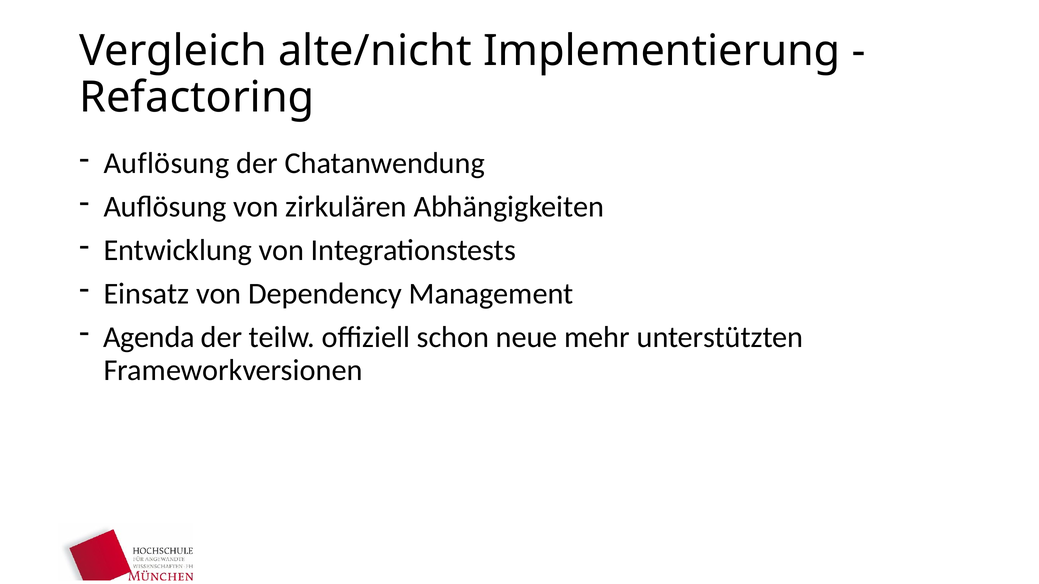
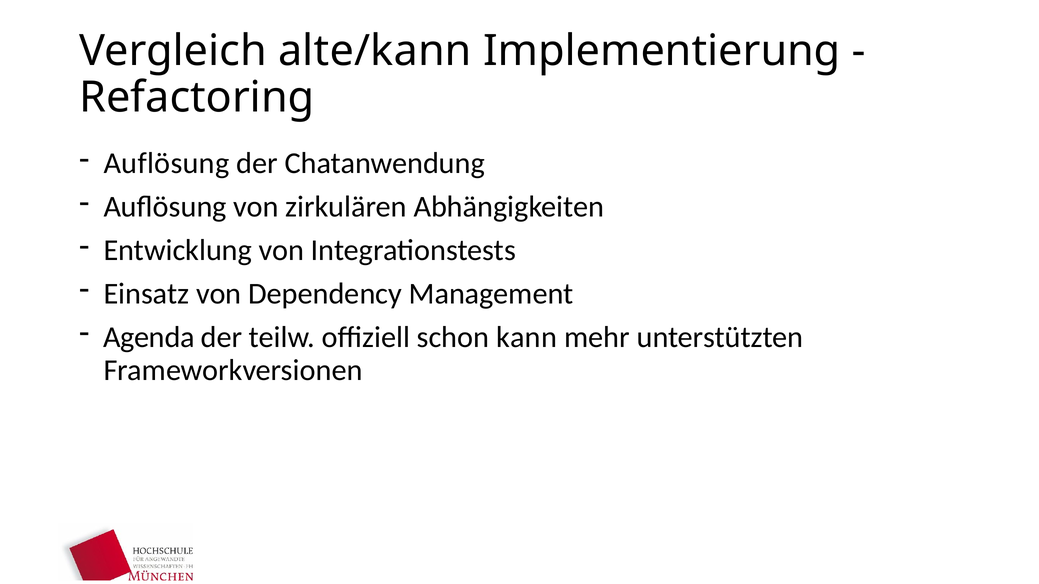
alte/nicht: alte/nicht -> alte/kann (375, 51)
neue: neue -> kann (527, 338)
